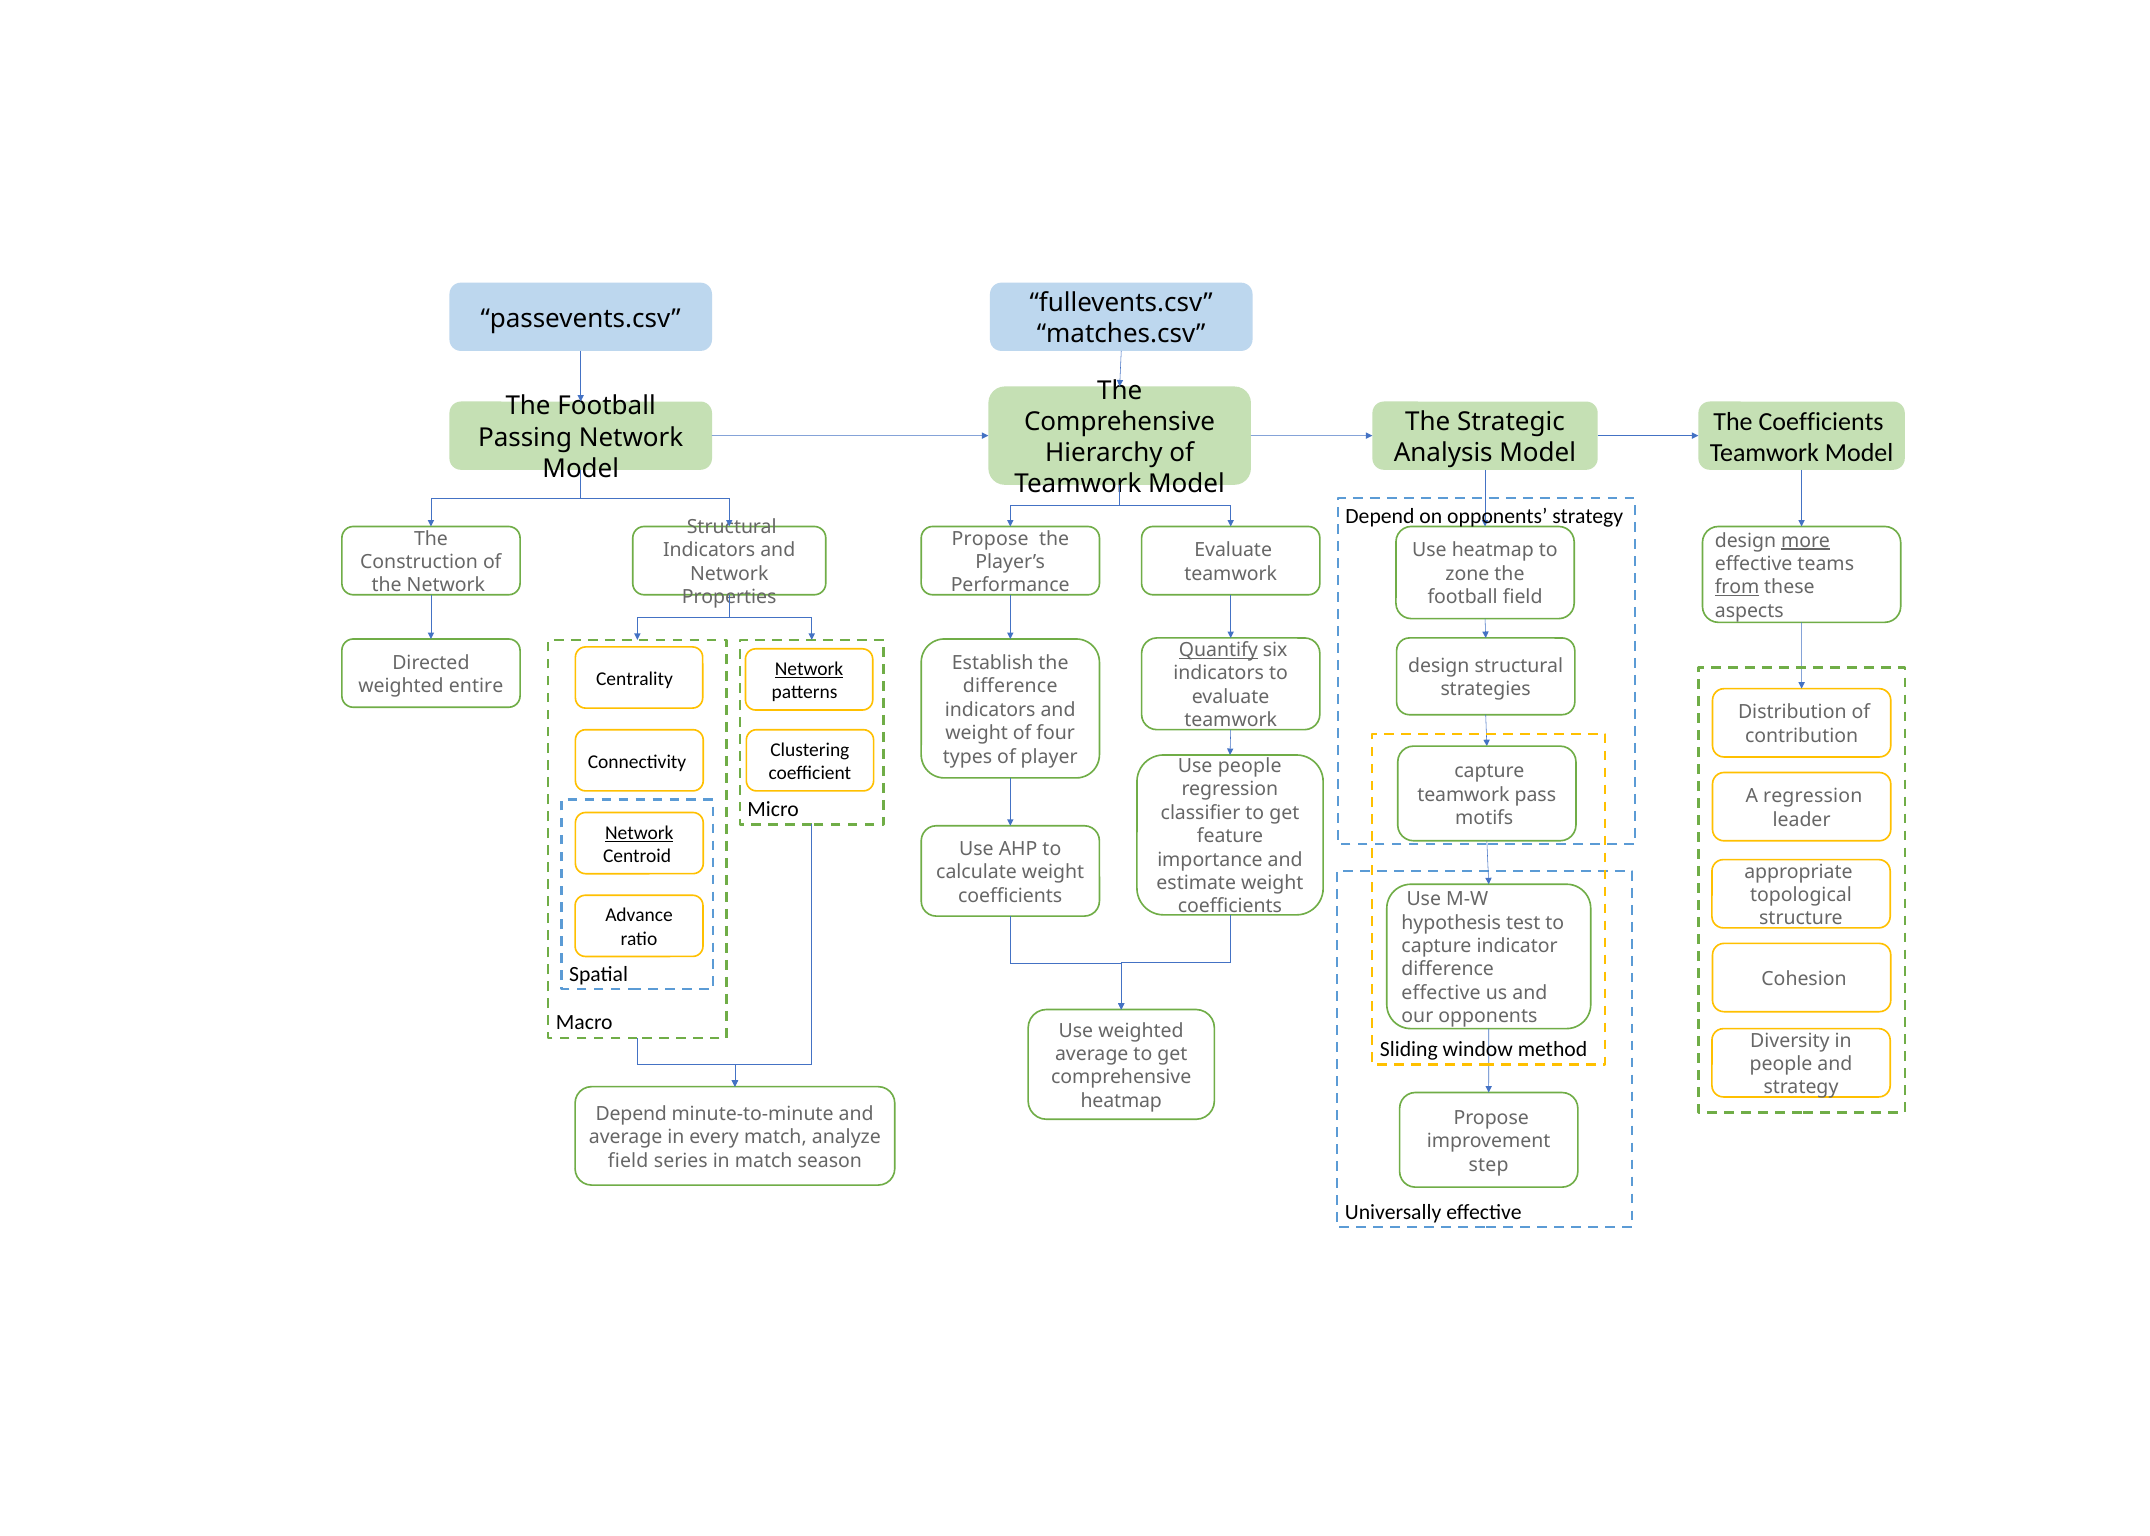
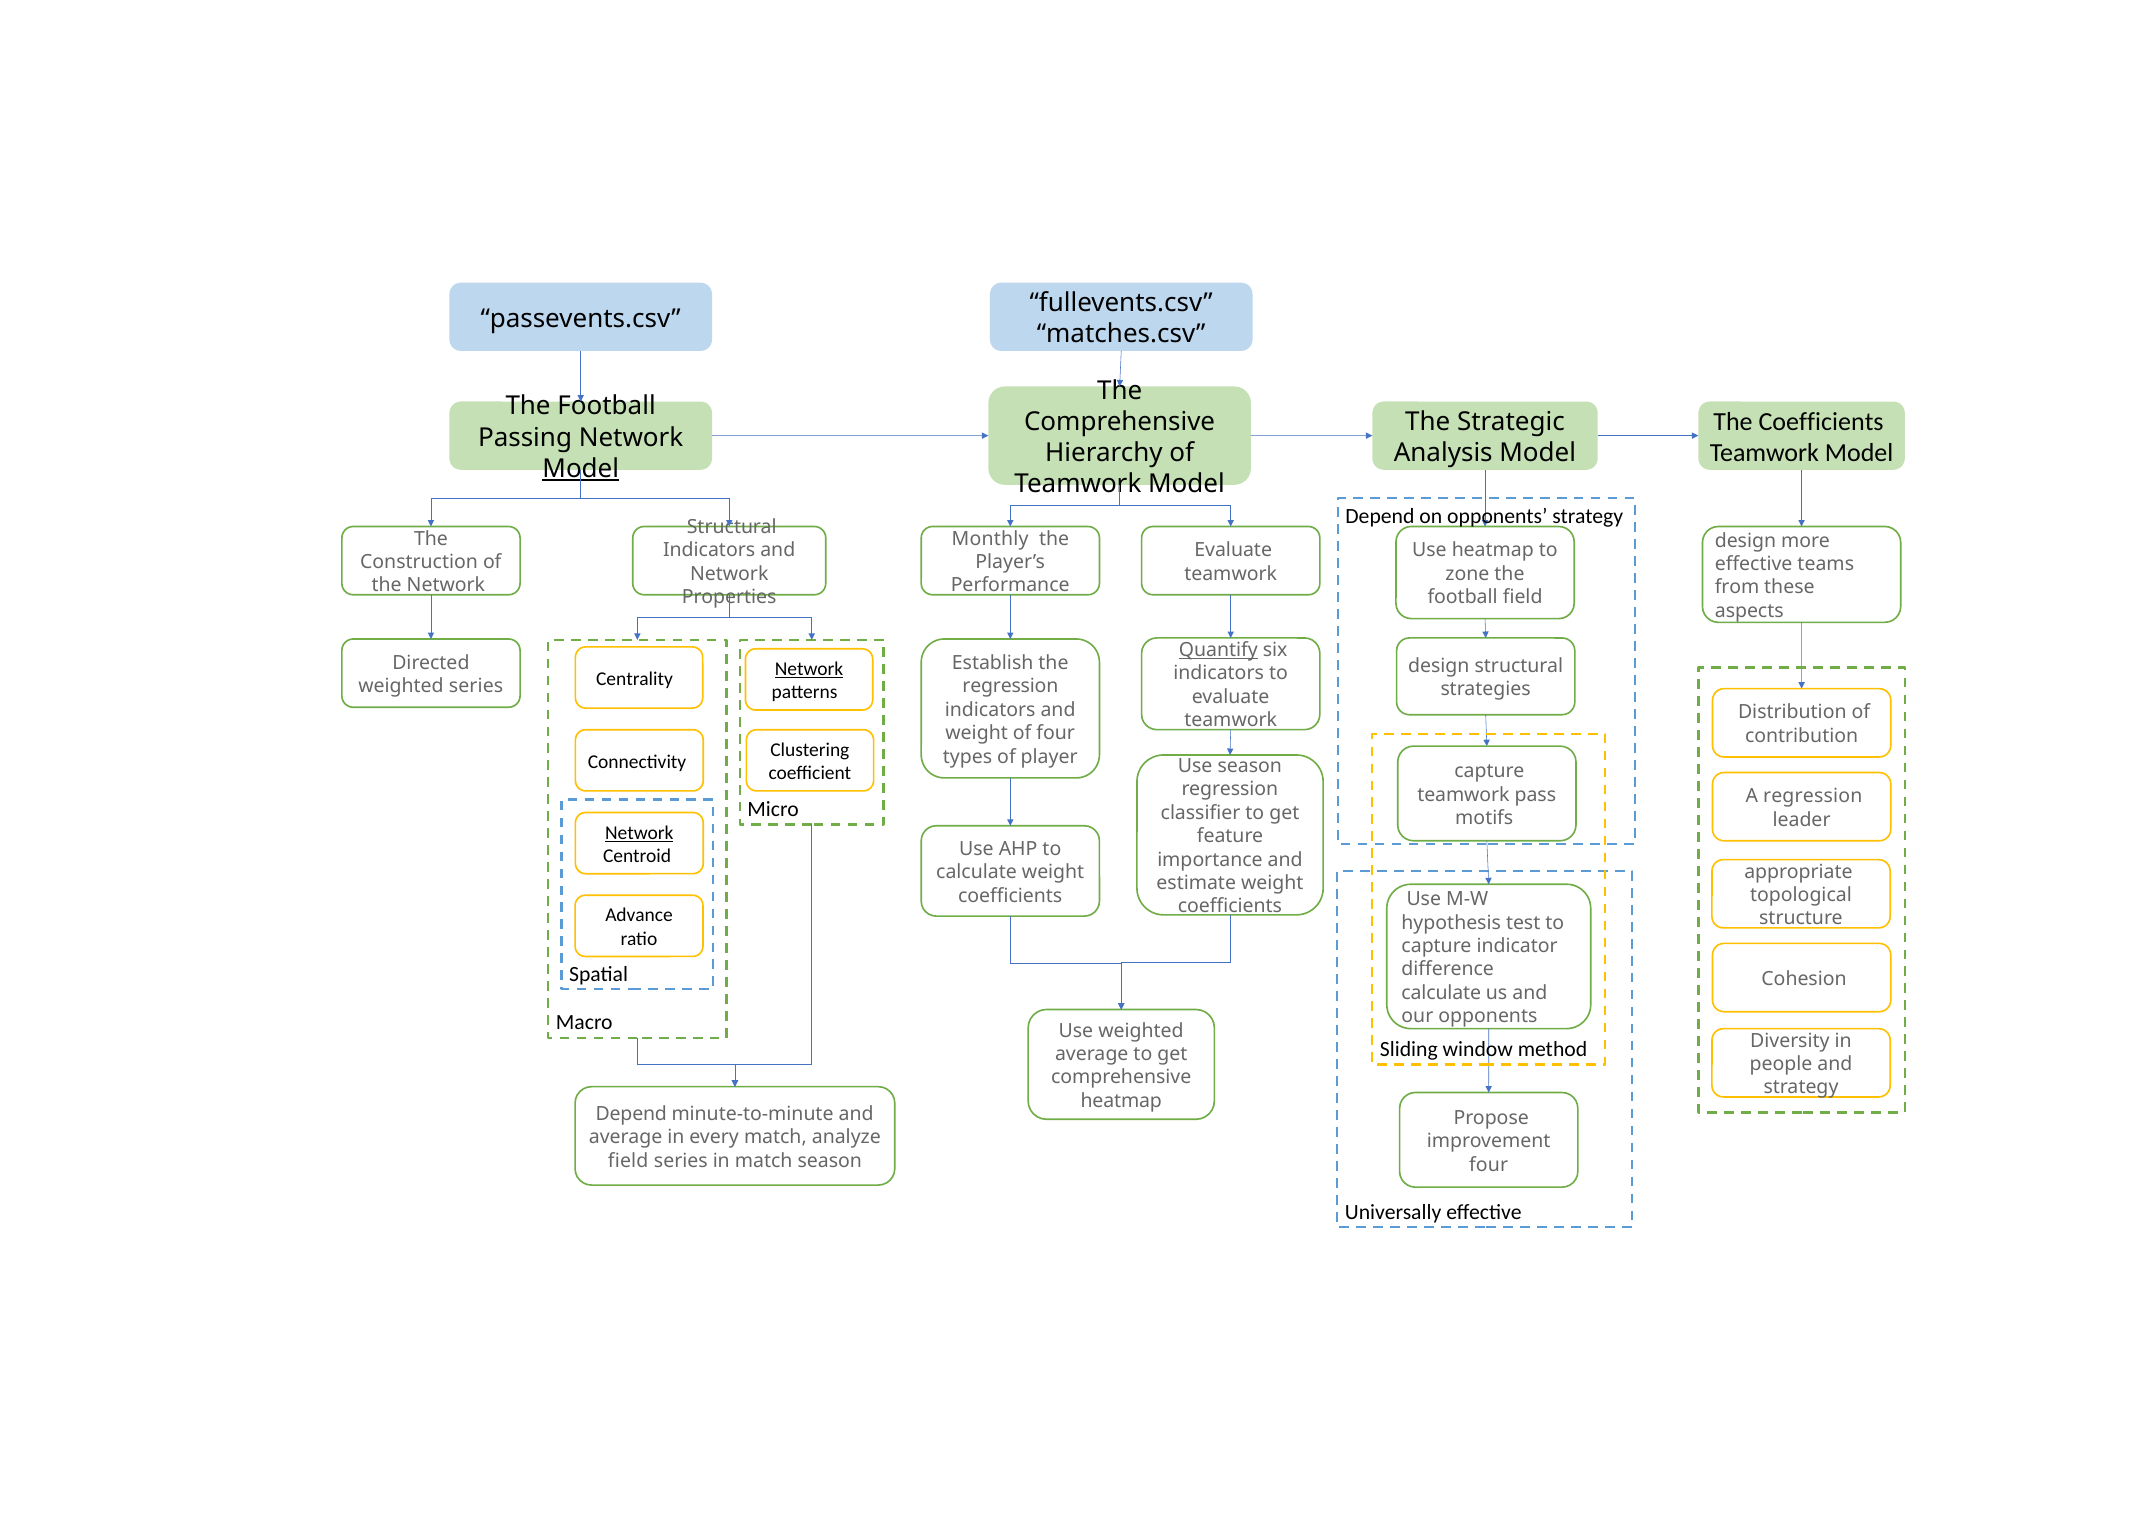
Model underline: none -> present (581, 469)
Propose: Propose -> Monthly (990, 538)
more underline: present -> none (1806, 541)
from underline: present -> none (1737, 587)
weighted entire: entire -> series (476, 686)
difference: difference -> regression (1010, 686)
Use people: people -> season (1250, 766)
effective: effective -> calculate (1441, 993)
step: step -> four (1489, 1164)
